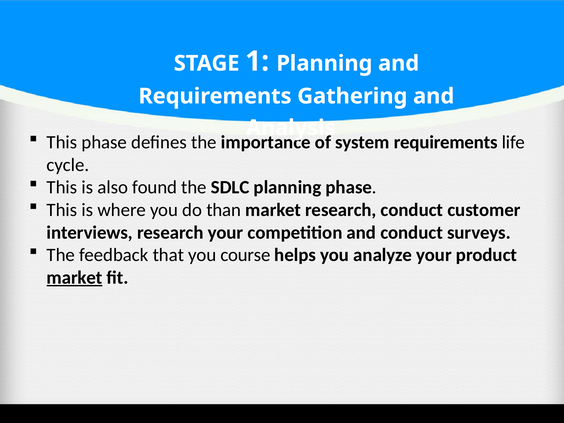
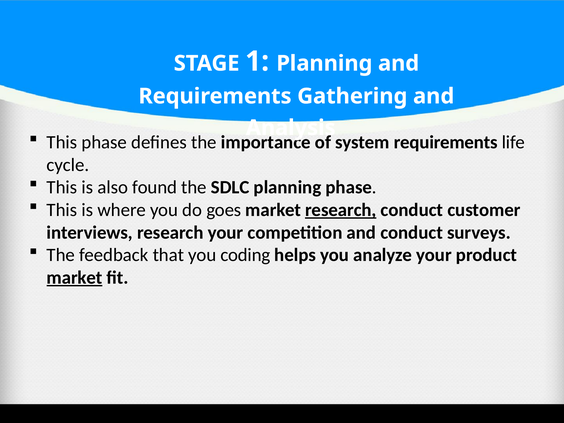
than: than -> goes (224, 210)
research underline: none -> present (341, 210)
course: course -> coding (245, 255)
